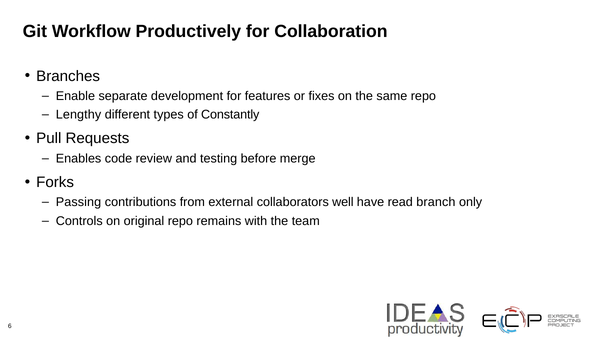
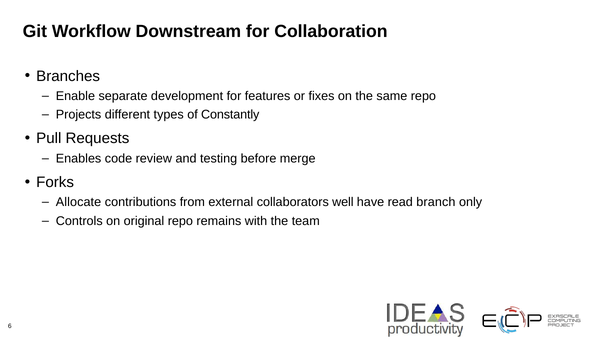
Productively: Productively -> Downstream (188, 31)
Lengthy: Lengthy -> Projects (79, 115)
Passing: Passing -> Allocate (79, 202)
